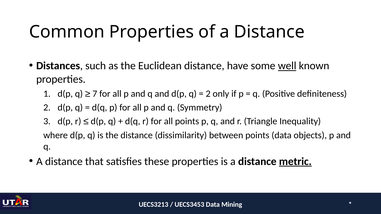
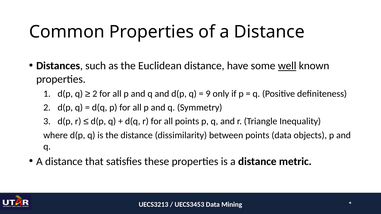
7: 7 -> 2 (95, 94)
2: 2 -> 9 (208, 94)
metric underline: present -> none (295, 162)
